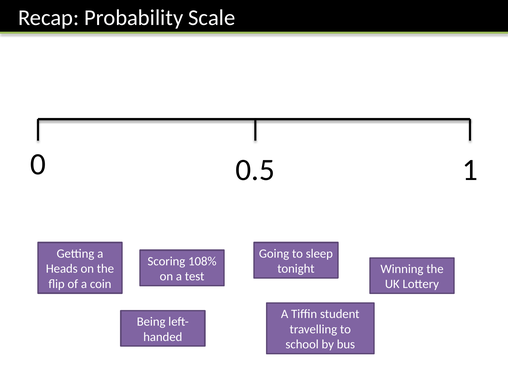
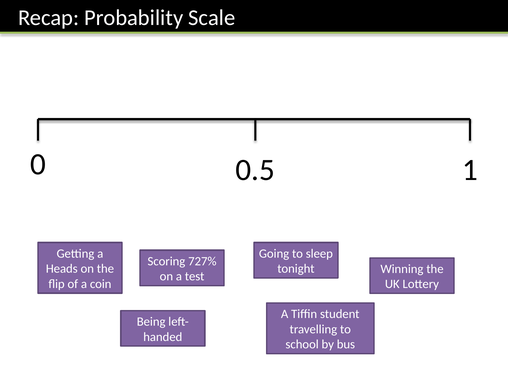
108%: 108% -> 727% (202, 261)
